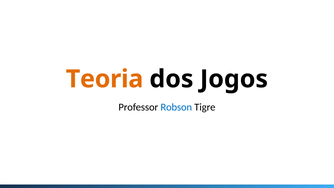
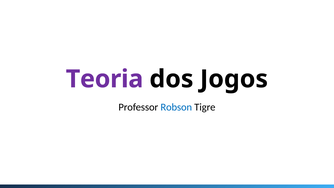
Teoria colour: orange -> purple (105, 79)
